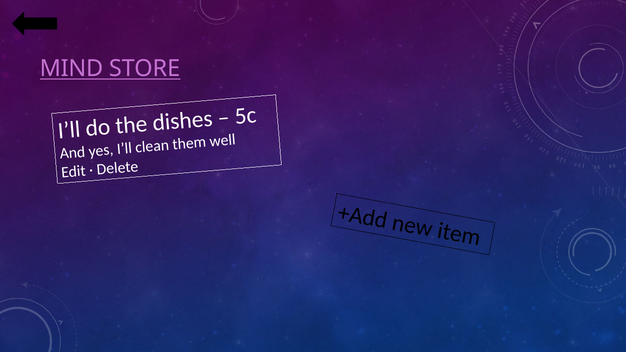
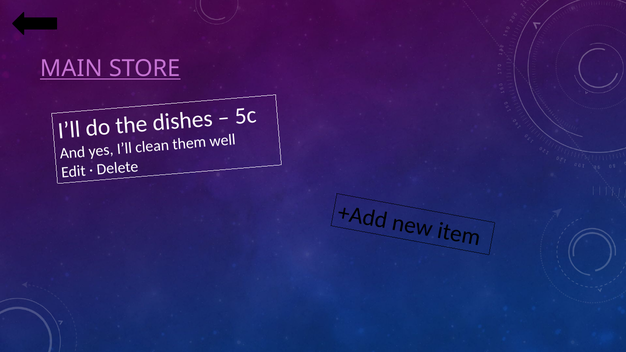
MIND: MIND -> MAIN (71, 68)
